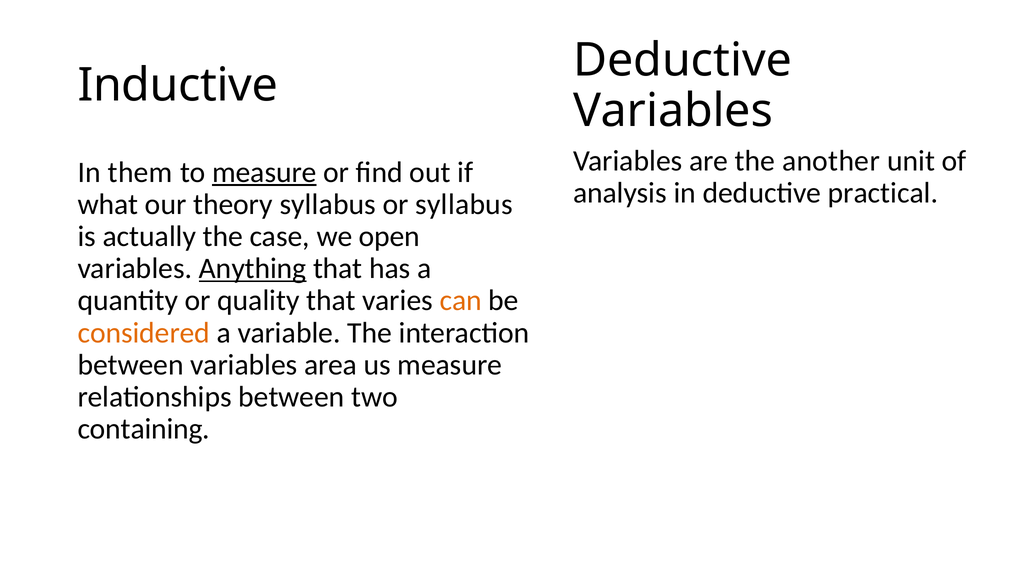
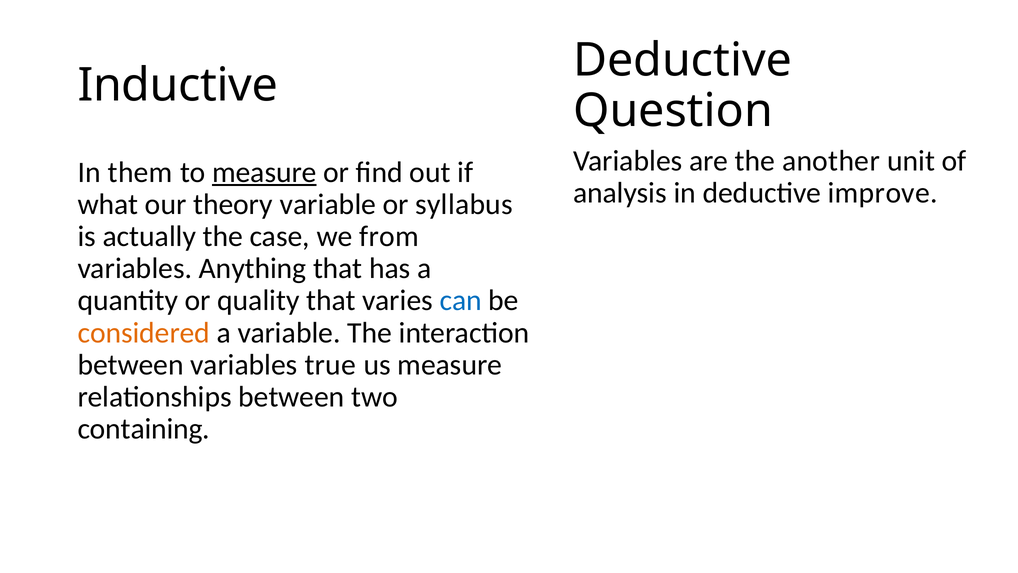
Variables: Variables -> Question (673, 111)
practical: practical -> improve (883, 193)
theory syllabus: syllabus -> variable (328, 204)
open: open -> from (389, 236)
Anything underline: present -> none (253, 268)
can colour: orange -> blue (461, 300)
area: area -> true (330, 365)
